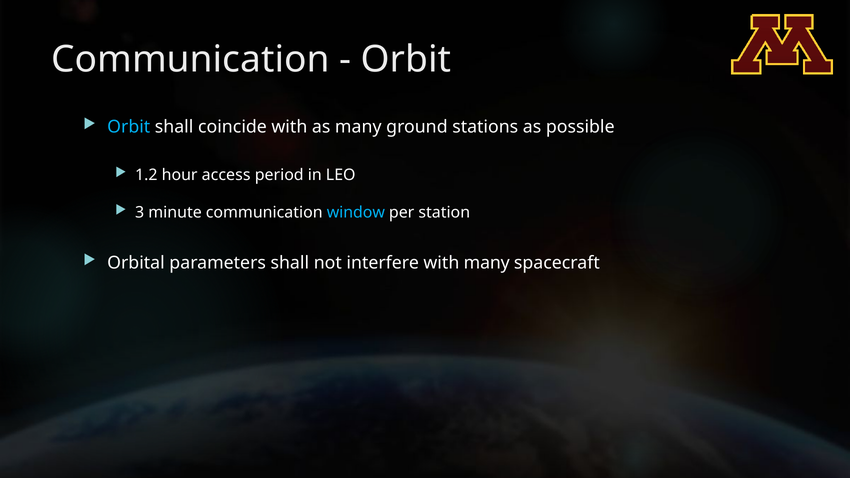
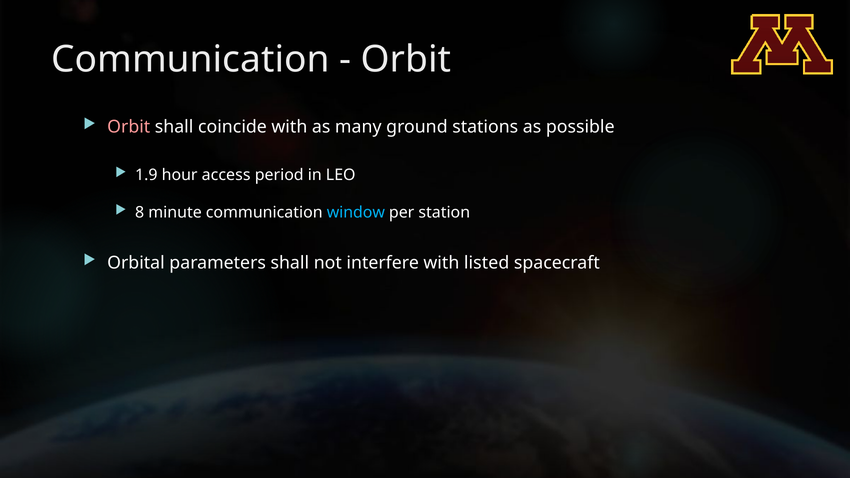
Orbit colour: light blue -> pink (129, 127)
1.2: 1.2 -> 1.9 (146, 175)
3: 3 -> 8 (140, 212)
with many: many -> listed (487, 263)
